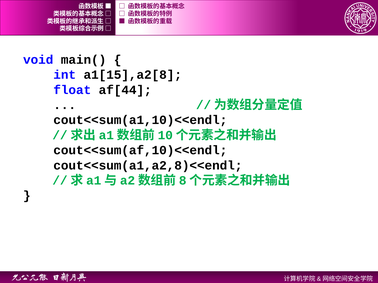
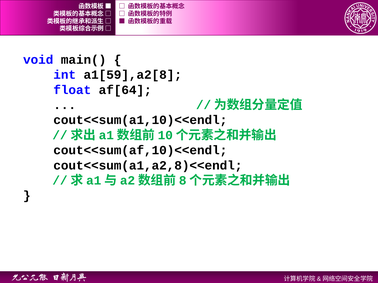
a1[15],a2[8: a1[15],a2[8 -> a1[59],a2[8 (133, 75)
af[44: af[44 -> af[64 (125, 90)
